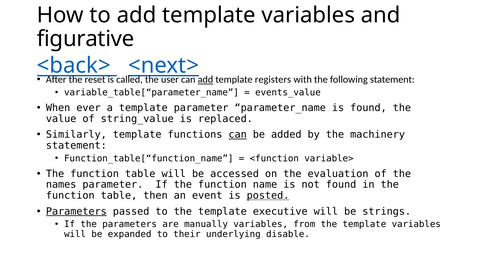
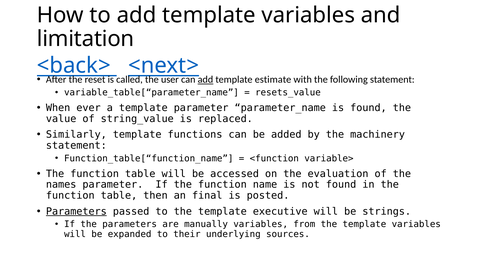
figurative: figurative -> limitation (86, 39)
registers: registers -> estimate (273, 80)
events_value: events_value -> resets_value (288, 93)
can underline: present -> none (238, 135)
event: event -> final (207, 196)
posted underline: present -> none (268, 196)
disable: disable -> sources (288, 234)
